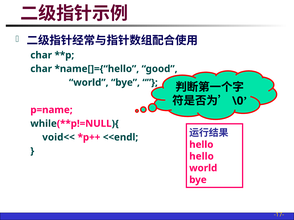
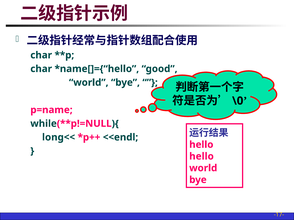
void<<: void<< -> long<< (59, 138)
